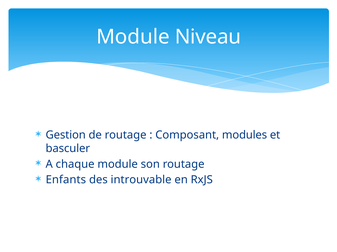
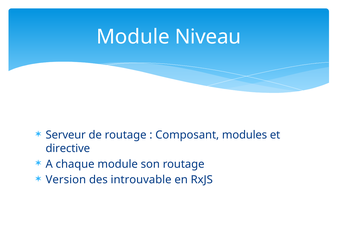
Gestion: Gestion -> Serveur (66, 135)
basculer: basculer -> directive (68, 149)
Enfants: Enfants -> Version (66, 180)
